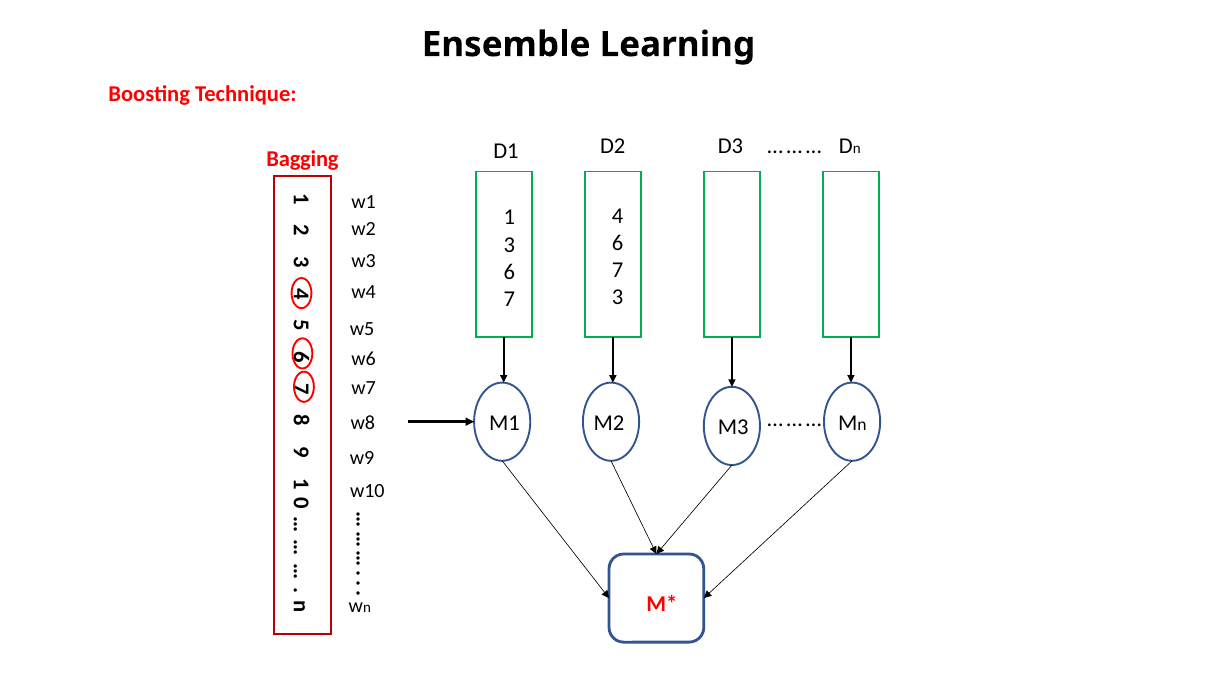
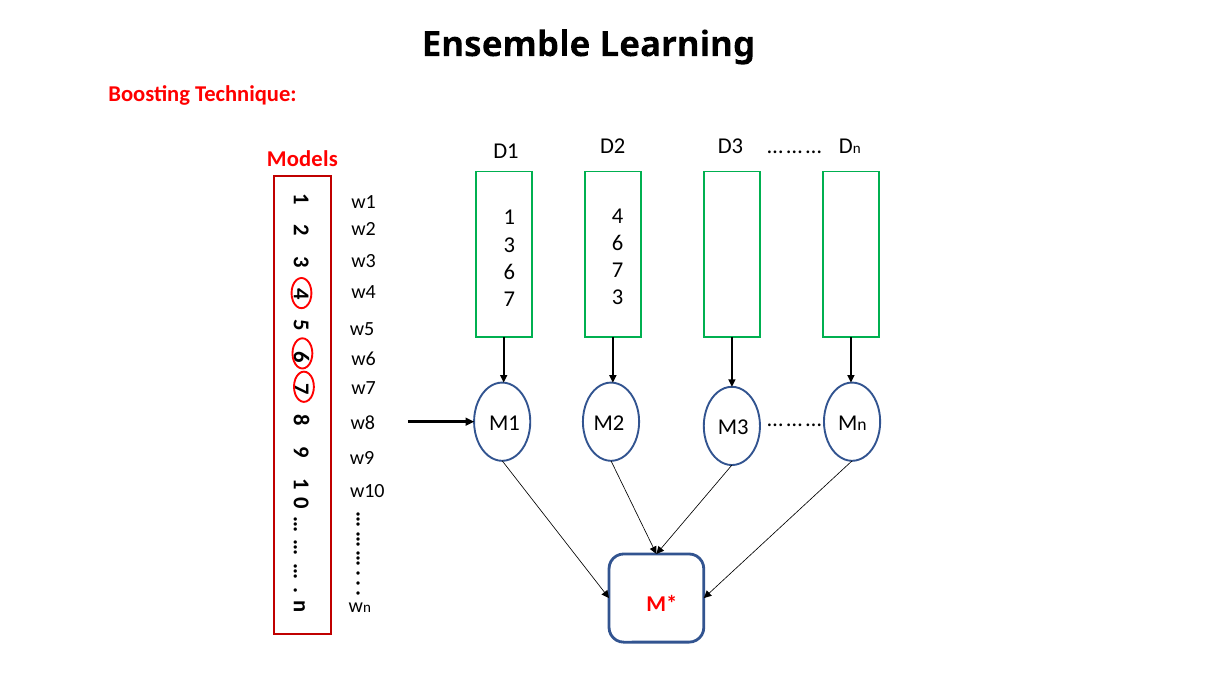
Bagging: Bagging -> Models (302, 159)
